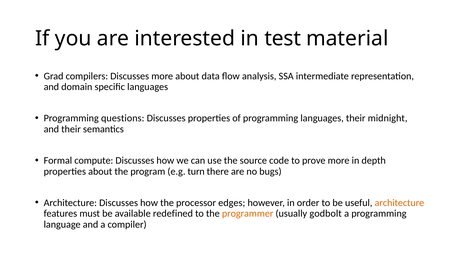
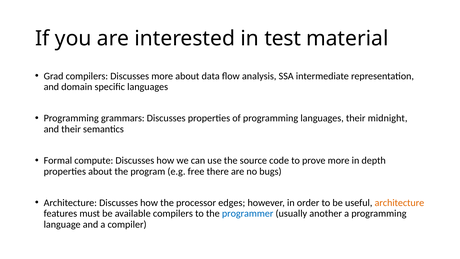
questions: questions -> grammars (123, 118)
turn: turn -> free (196, 171)
available redefined: redefined -> compilers (173, 213)
programmer colour: orange -> blue (248, 213)
godbolt: godbolt -> another (326, 213)
